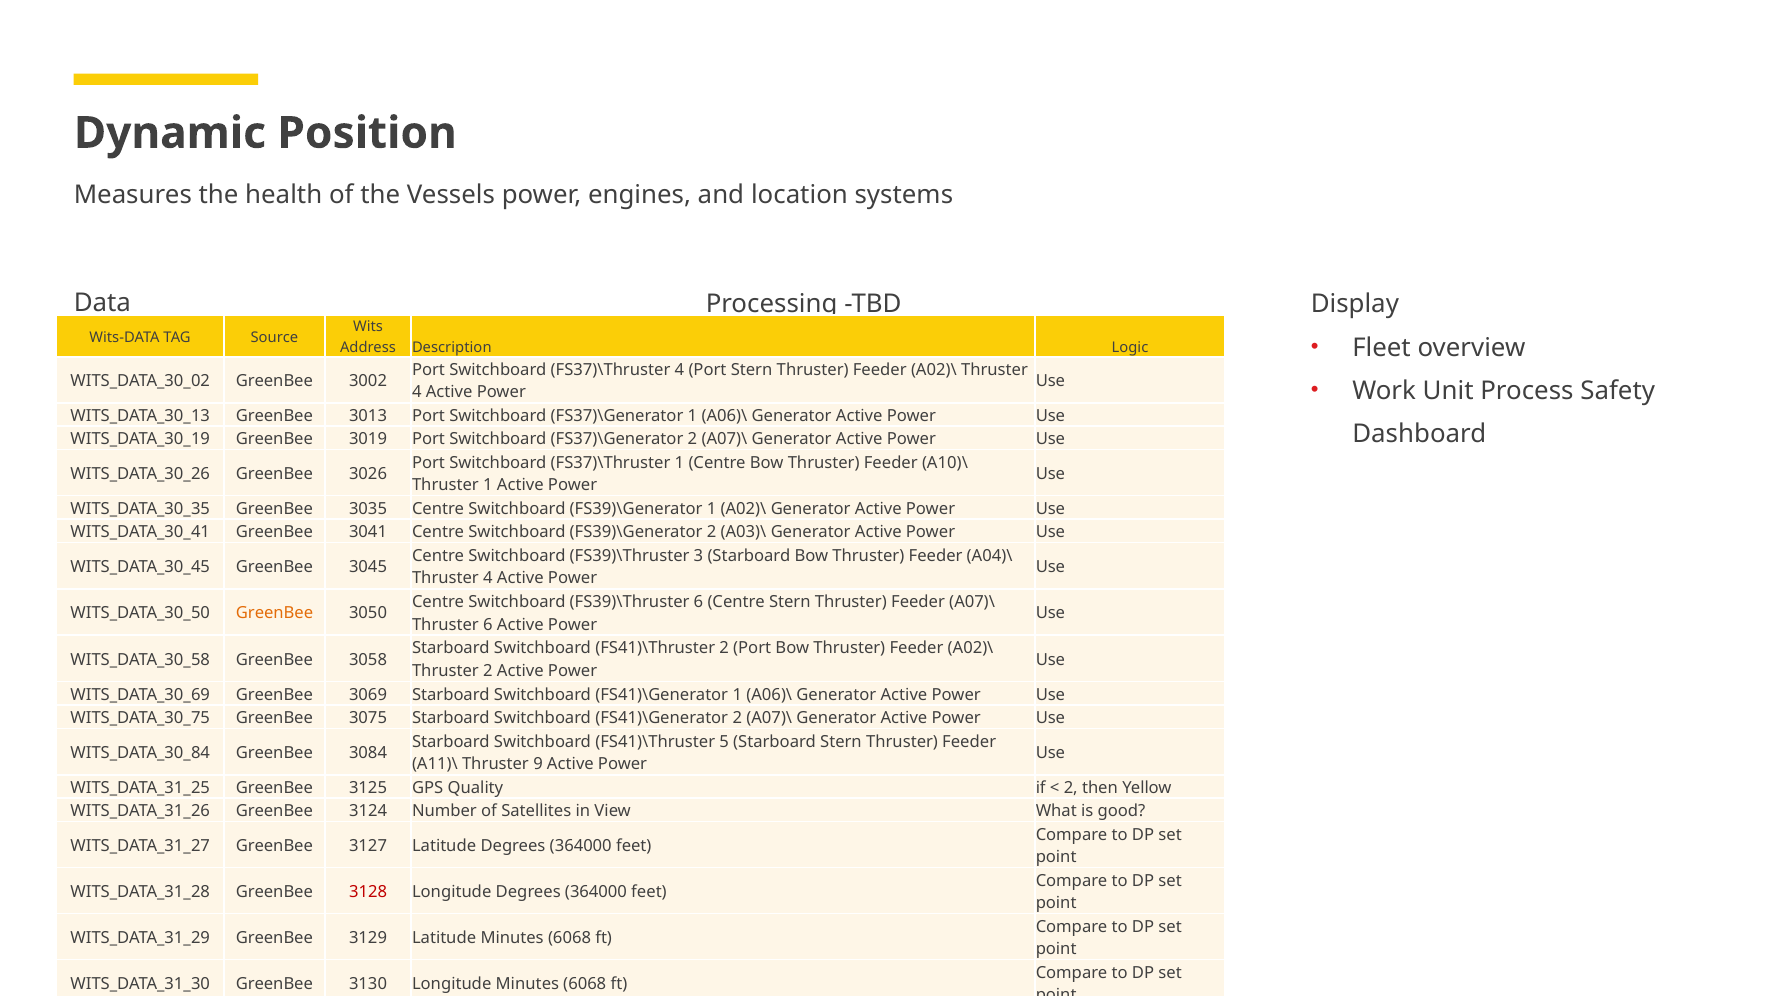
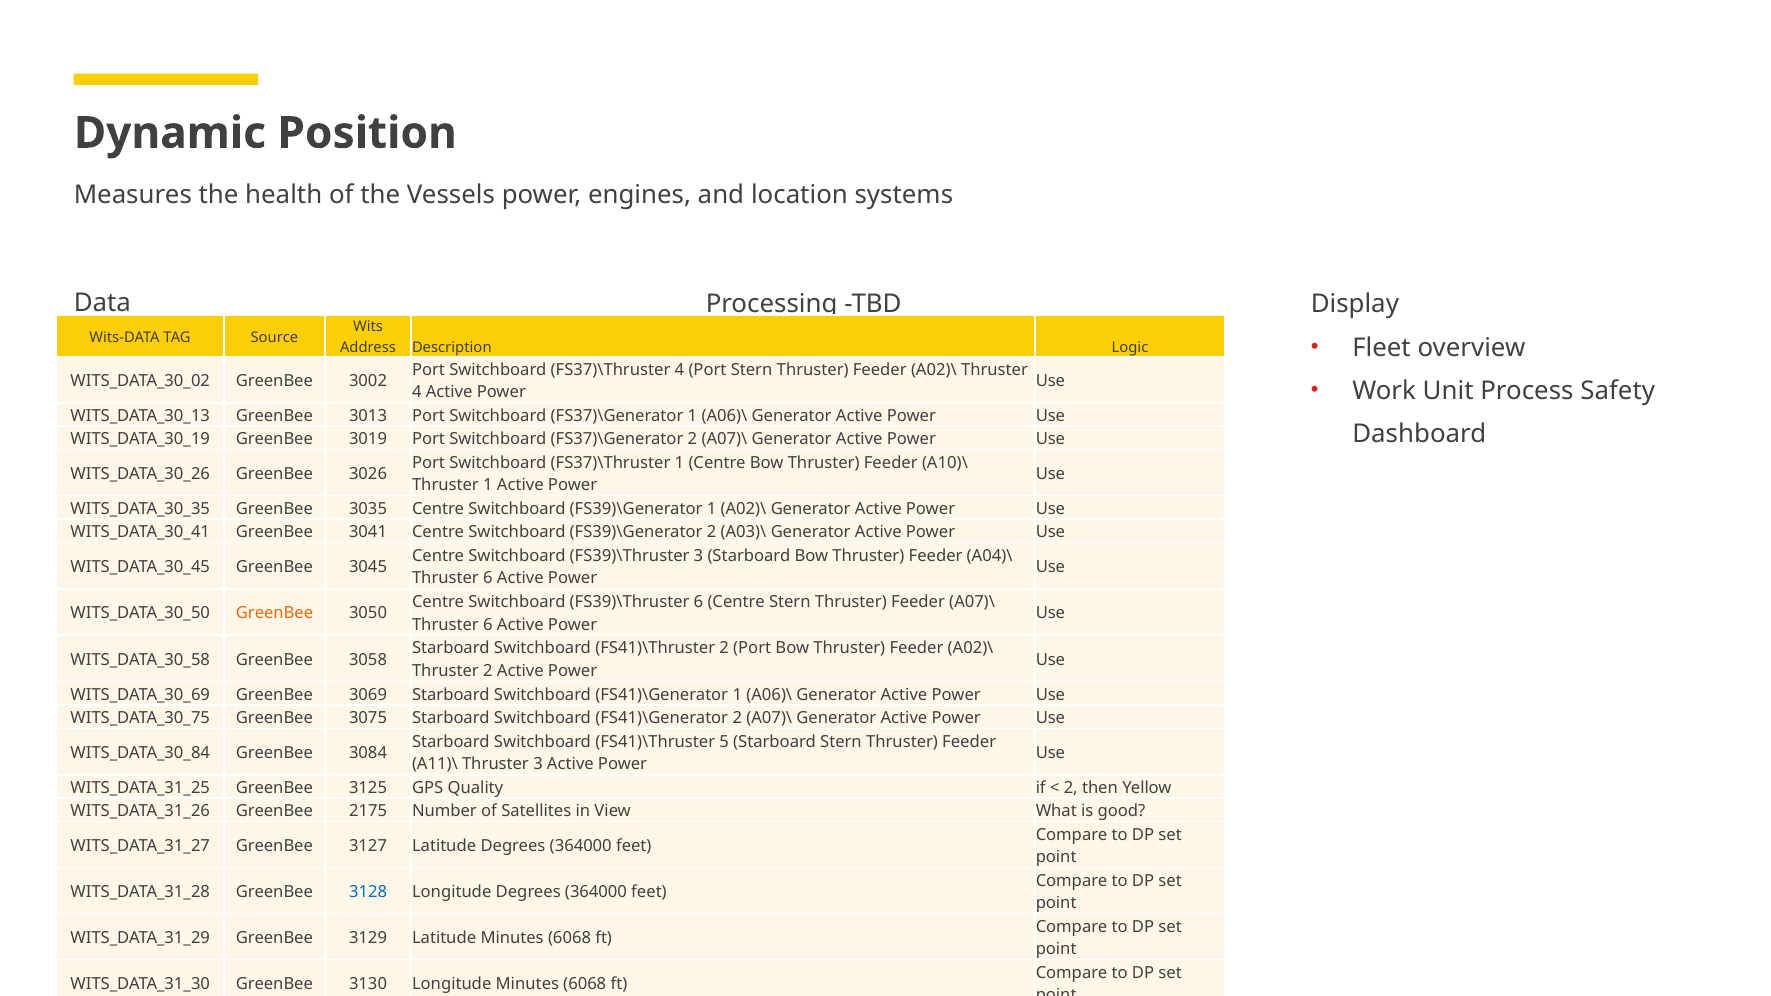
4: 4 -> 6 (488, 578)
Thruster 9: 9 -> 3 (538, 764)
3124: 3124 -> 2175 (368, 811)
3128 colour: red -> blue (368, 892)
